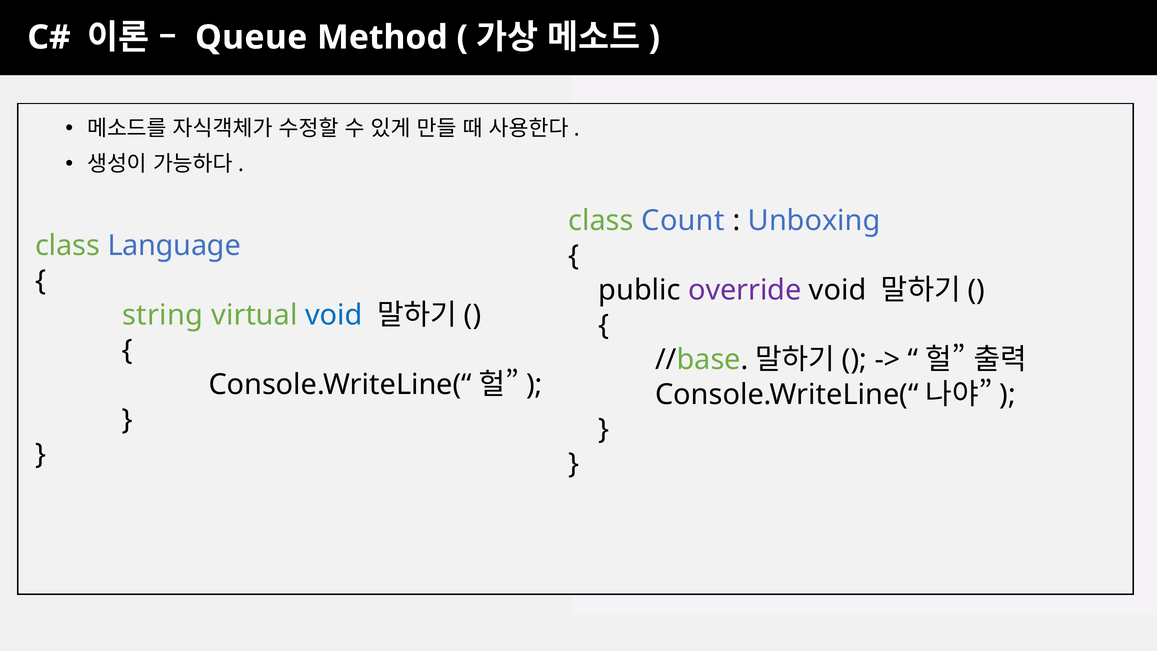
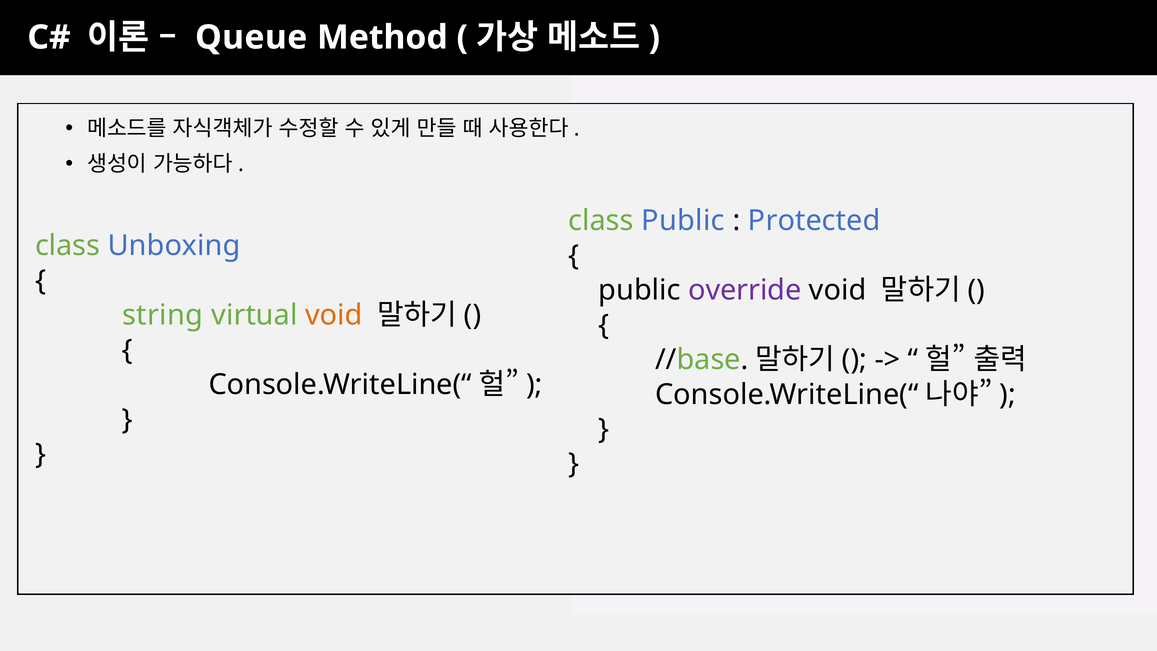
class Count: Count -> Public (683, 221)
Unboxing: Unboxing -> Protected (814, 221)
Language: Language -> Unboxing (174, 246)
void colour: blue -> orange (334, 315)
